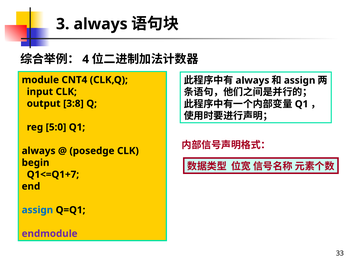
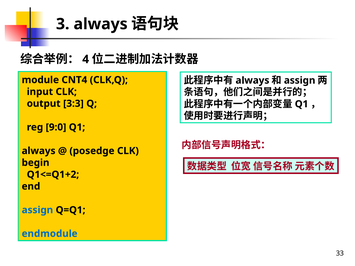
3:8: 3:8 -> 3:3 (73, 104)
5:0: 5:0 -> 9:0 (56, 127)
Q1<=Q1+7: Q1<=Q1+7 -> Q1<=Q1+2 (53, 175)
endmodule colour: purple -> blue (50, 234)
